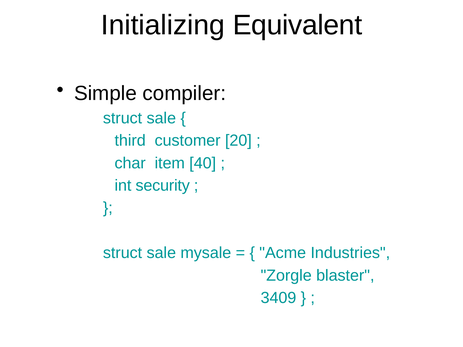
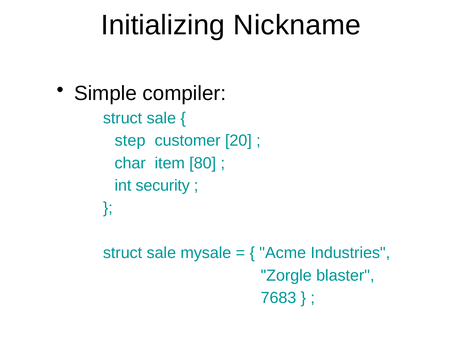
Equivalent: Equivalent -> Nickname (297, 25)
third: third -> step (130, 141)
40: 40 -> 80 (203, 163)
3409: 3409 -> 7683 (278, 298)
